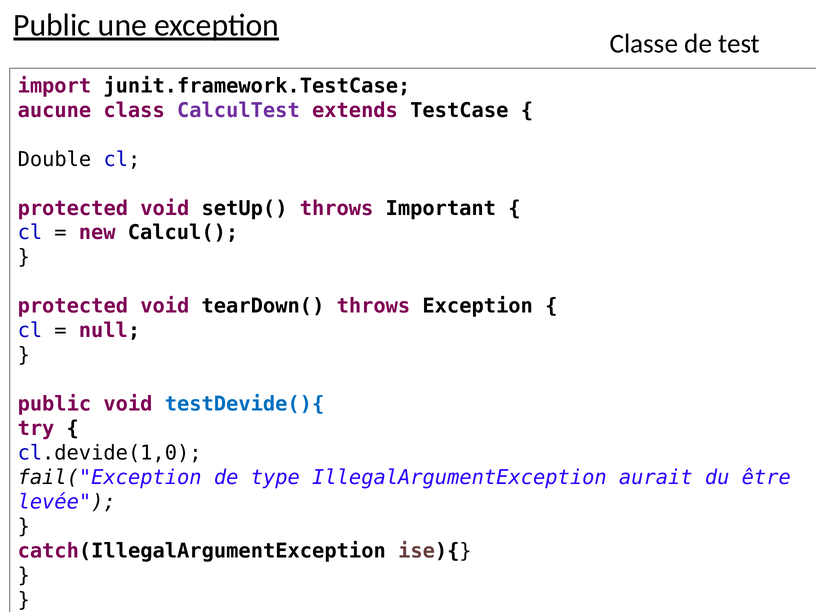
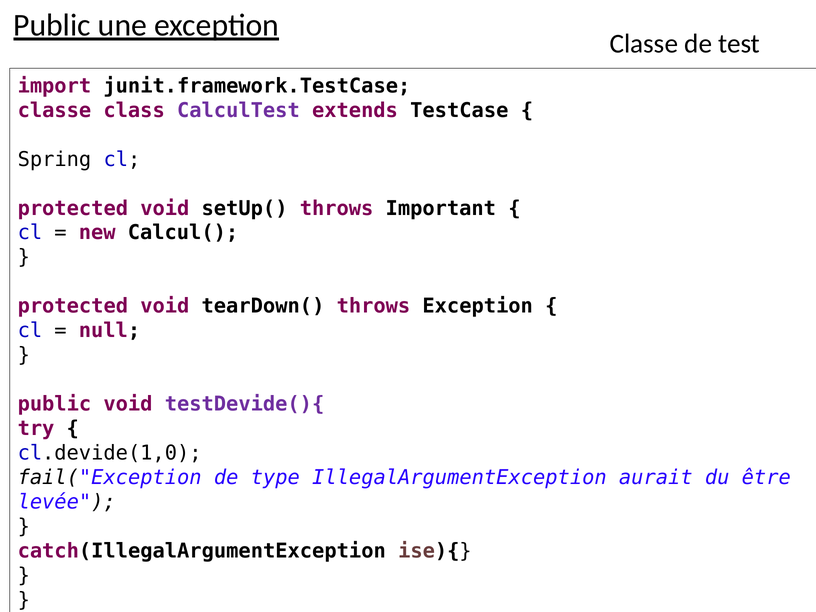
aucune: aucune -> classe (54, 110)
Double: Double -> Spring (54, 159)
testDevide(){ colour: blue -> purple (245, 404)
